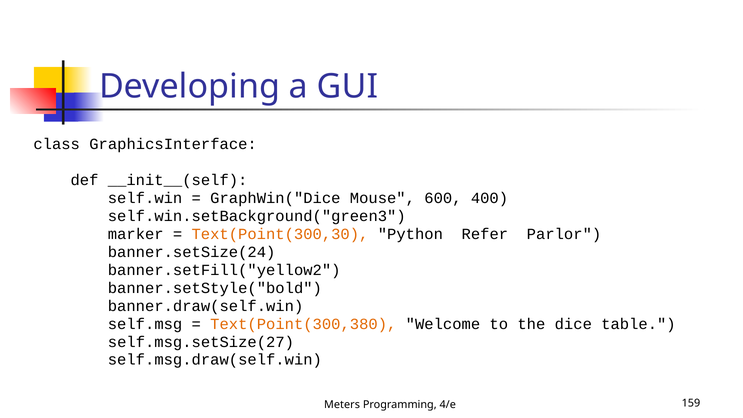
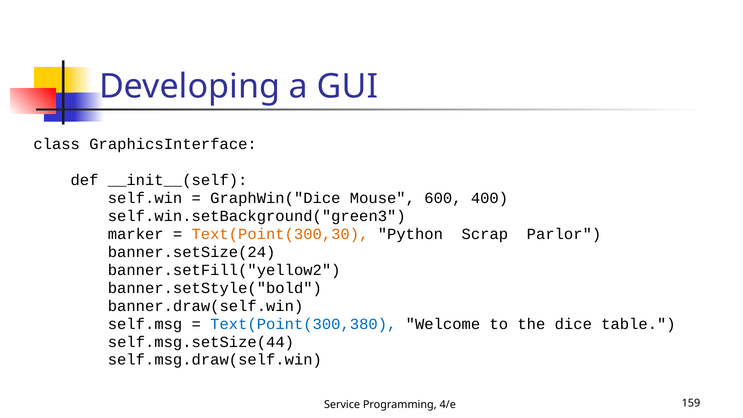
Refer: Refer -> Scrap (485, 234)
Text(Point(300,380 colour: orange -> blue (303, 324)
self.msg.setSize(27: self.msg.setSize(27 -> self.msg.setSize(44 (201, 342)
Meters: Meters -> Service (342, 405)
